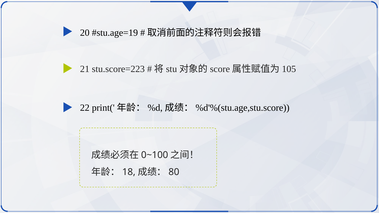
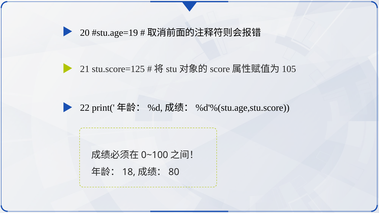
stu.score=223: stu.score=223 -> stu.score=125 (118, 69)
